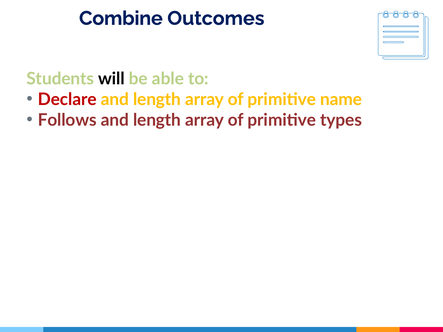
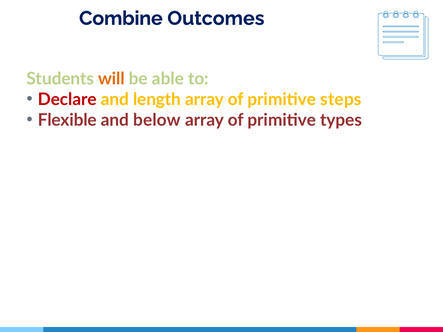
will colour: black -> orange (111, 79)
name: name -> steps (341, 99)
Follows: Follows -> Flexible (67, 120)
length: length -> below (157, 120)
